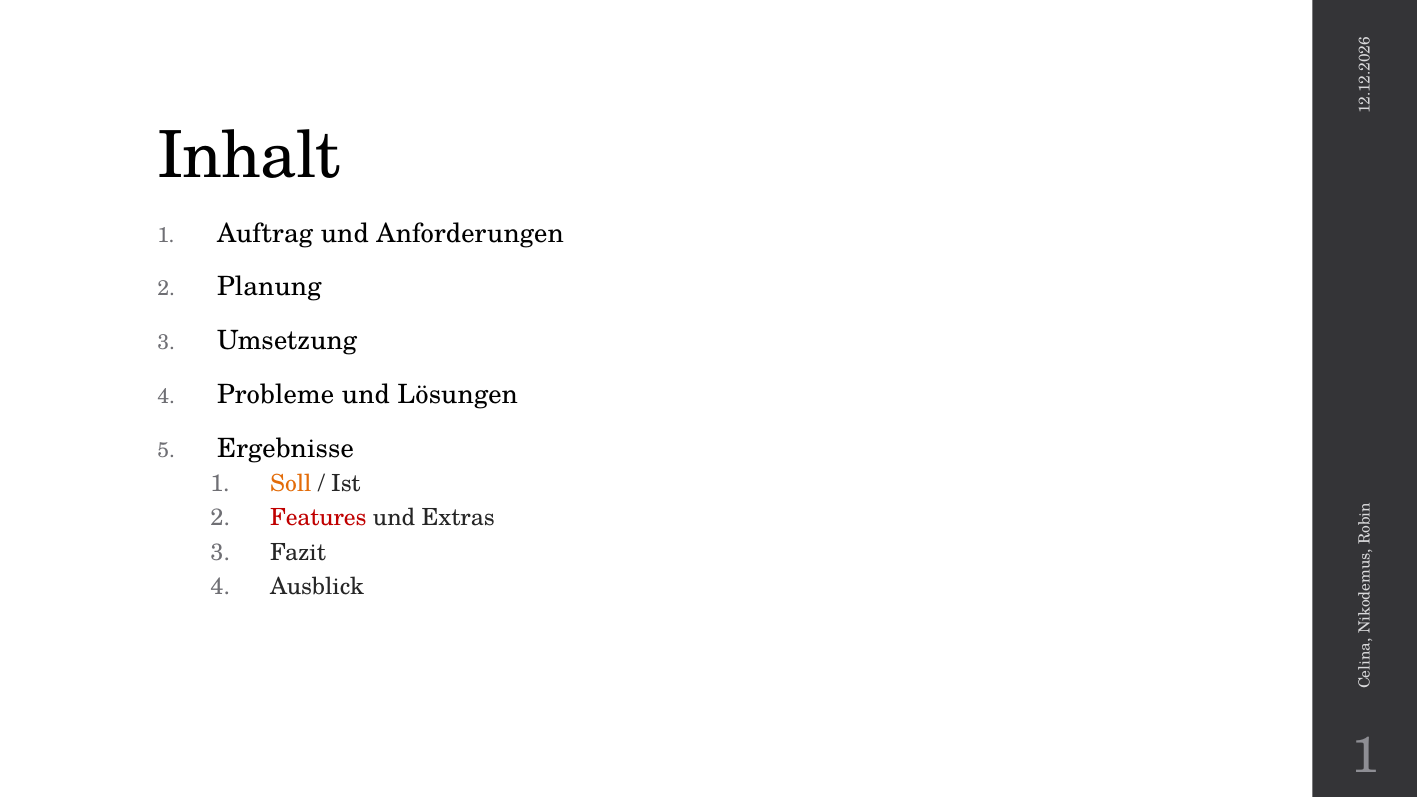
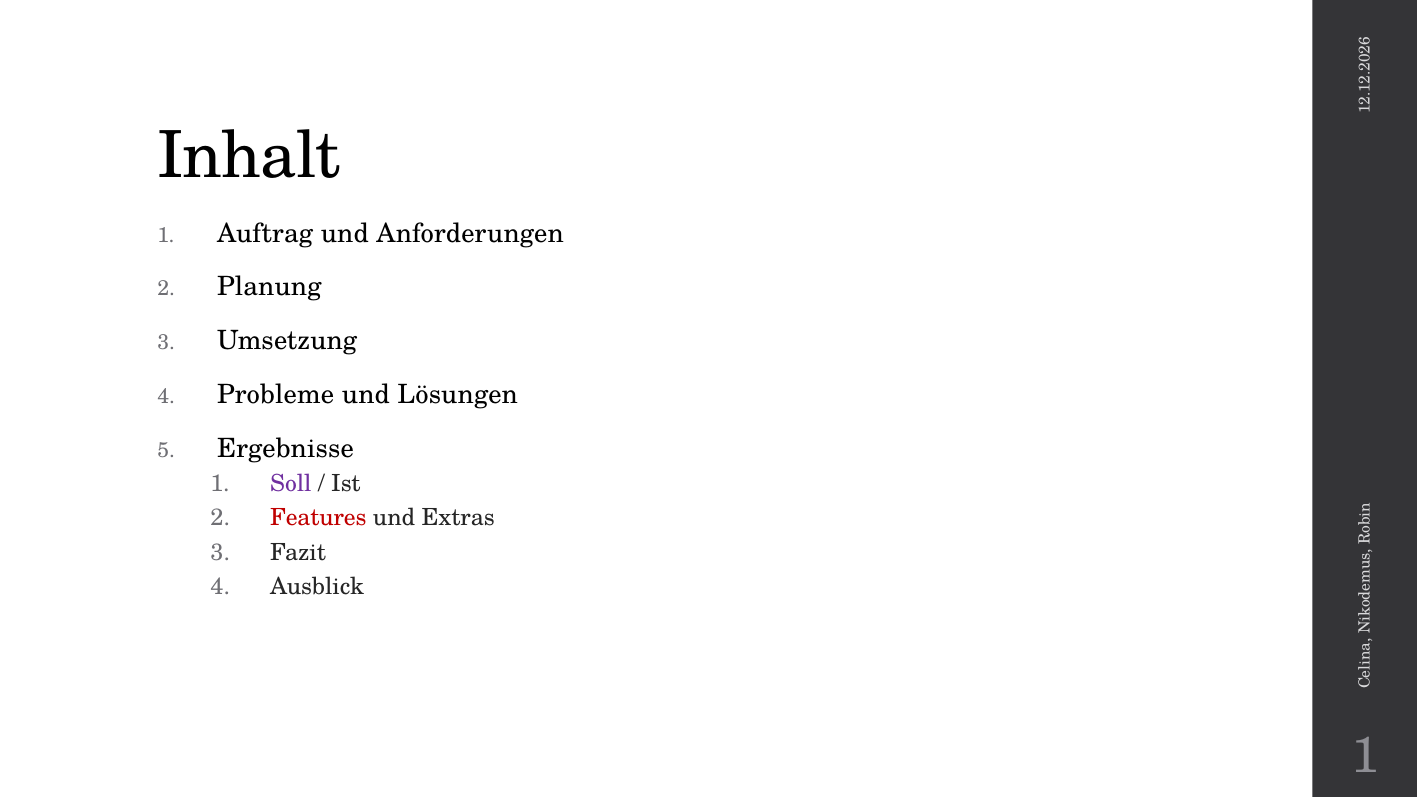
Soll colour: orange -> purple (291, 484)
